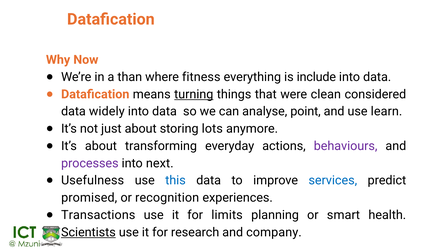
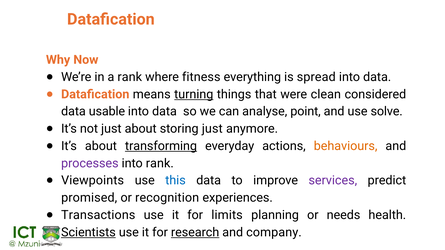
a than: than -> rank (130, 77)
include: include -> spread (316, 77)
widely: widely -> usable (107, 112)
learn: learn -> solve (387, 112)
storing lots: lots -> just (212, 129)
transforming underline: none -> present (161, 146)
behaviours colour: purple -> orange (346, 146)
into next: next -> rank (160, 163)
Usefulness: Usefulness -> Viewpoints (93, 181)
services colour: blue -> purple (333, 181)
smart: smart -> needs (344, 215)
research underline: none -> present (195, 233)
